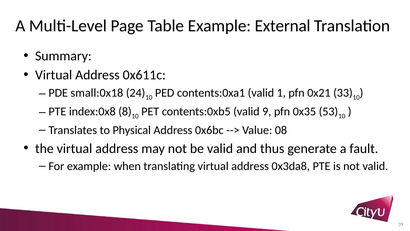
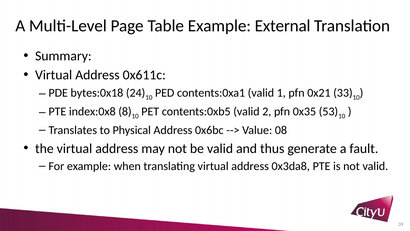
small:0x18: small:0x18 -> bytes:0x18 (97, 93)
9: 9 -> 2 (267, 111)
